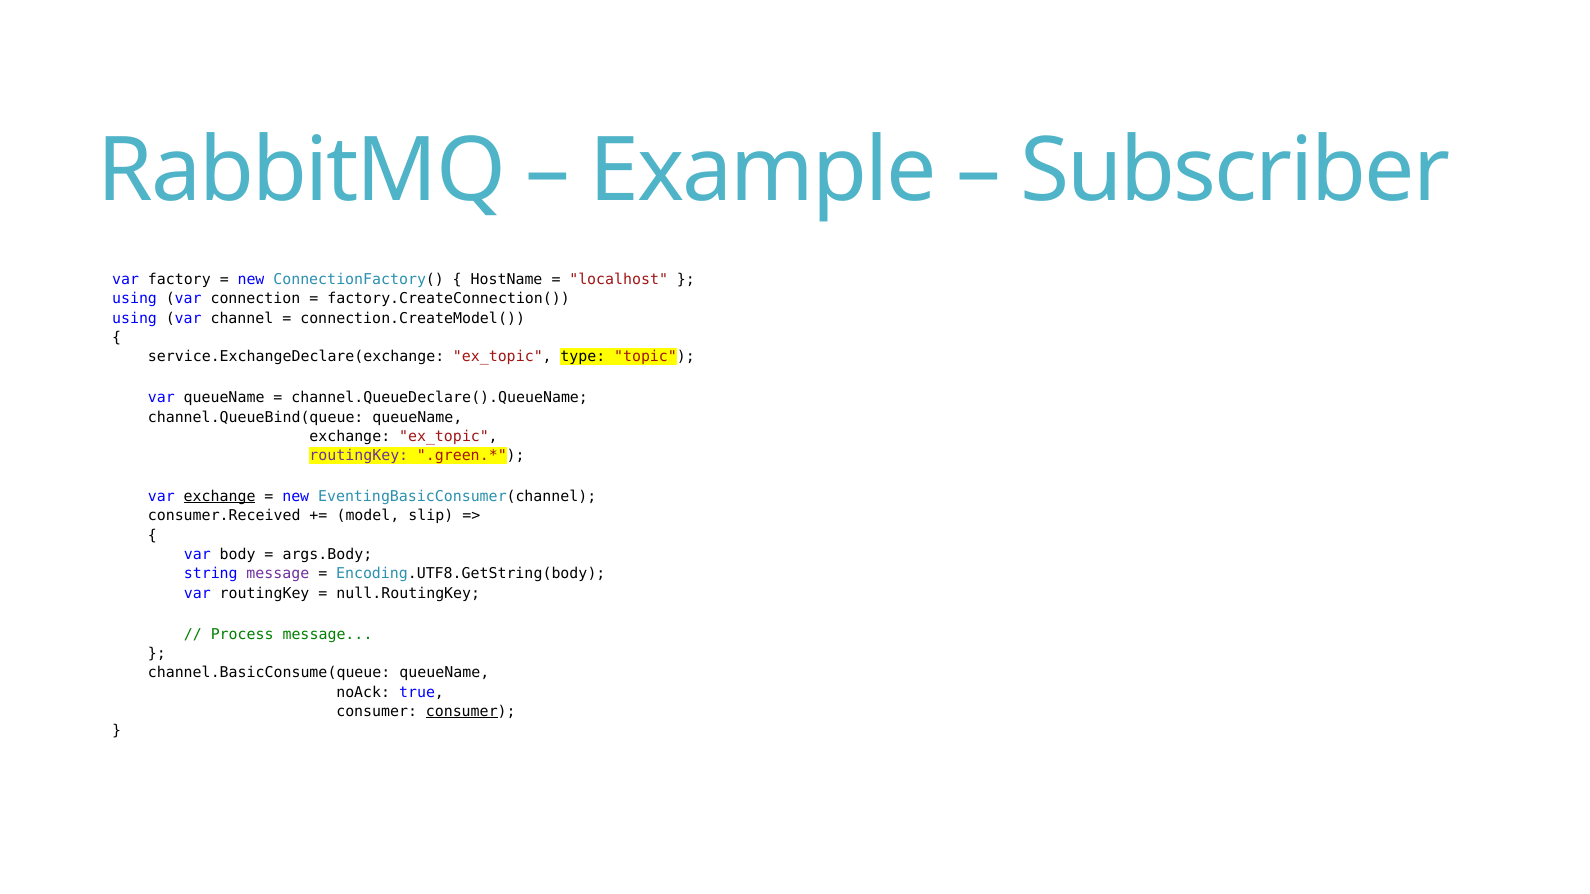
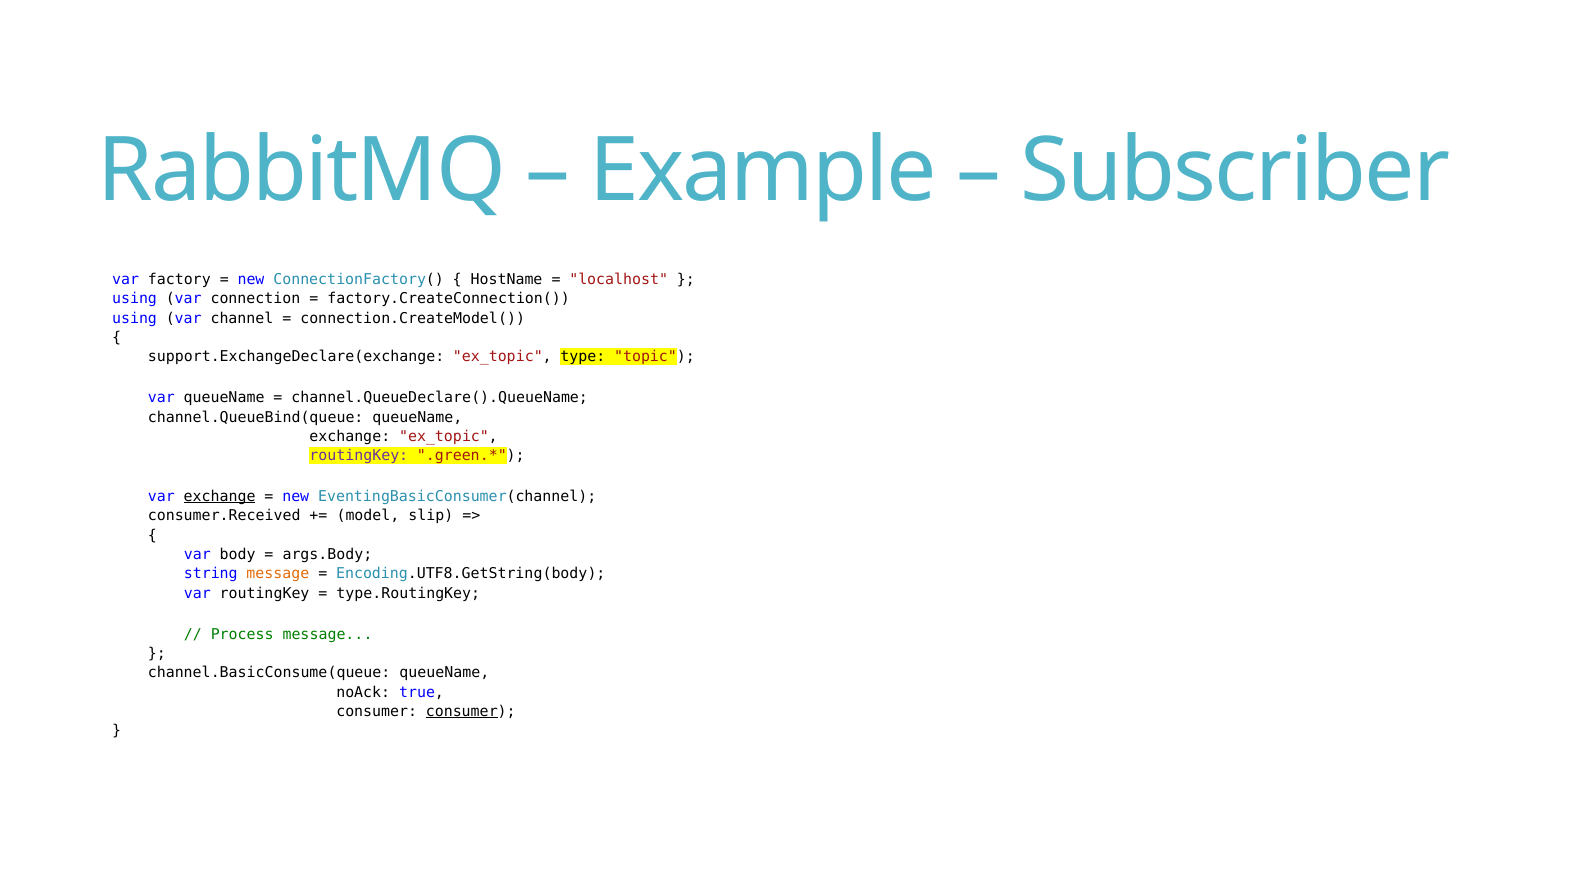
service.ExchangeDeclare(exchange: service.ExchangeDeclare(exchange -> support.ExchangeDeclare(exchange (296, 357)
message colour: purple -> orange (278, 574)
null.RoutingKey: null.RoutingKey -> type.RoutingKey (408, 594)
